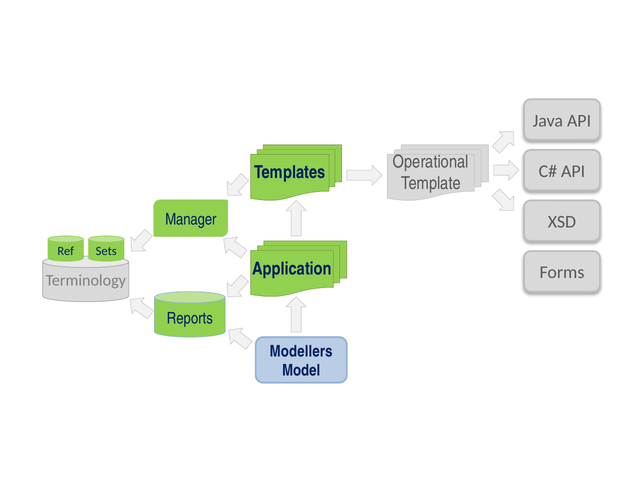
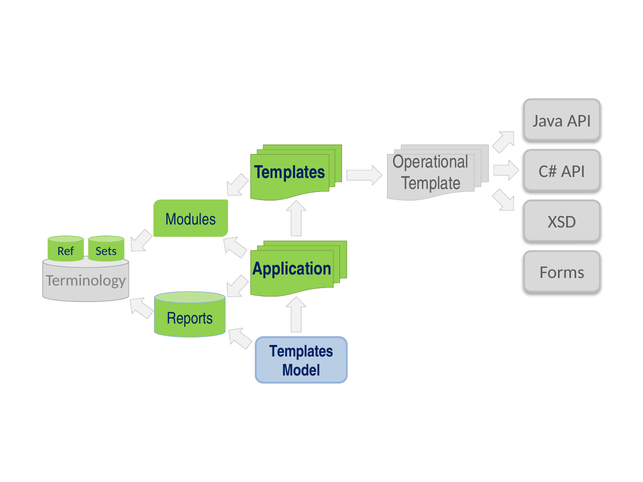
Manager: Manager -> Modules (191, 219)
Modellers: Modellers -> Templates (301, 352)
